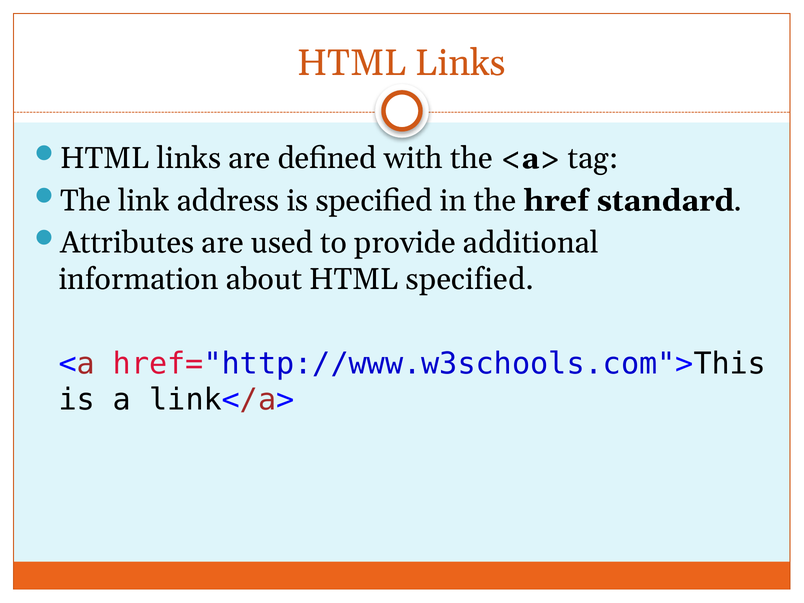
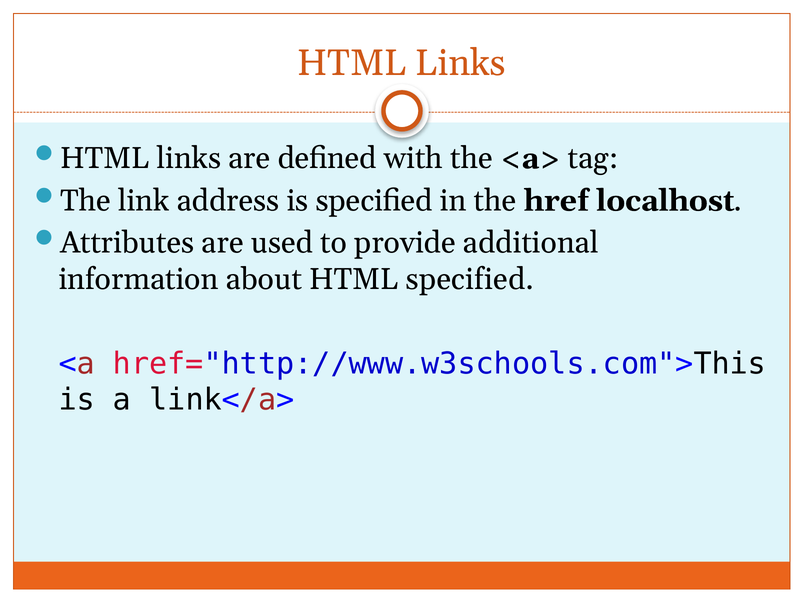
standard: standard -> localhost (665, 201)
